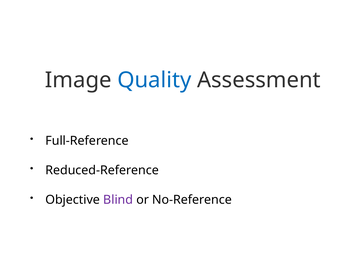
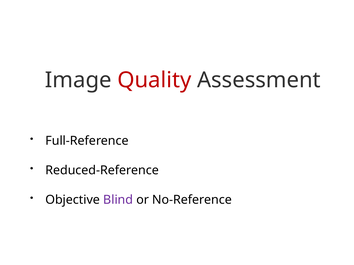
Quality colour: blue -> red (154, 80)
